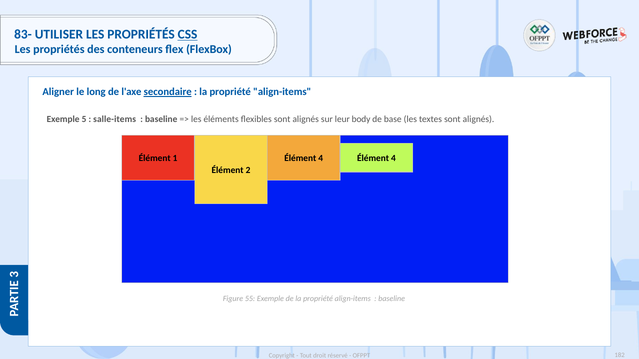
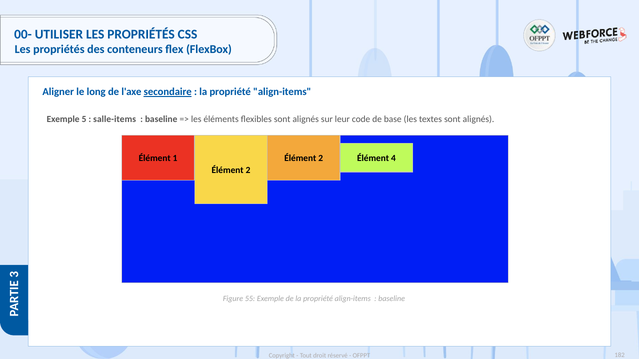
83-: 83- -> 00- (23, 34)
CSS underline: present -> none (188, 34)
body: body -> code (361, 119)
4: 4 -> 2 (321, 159)
